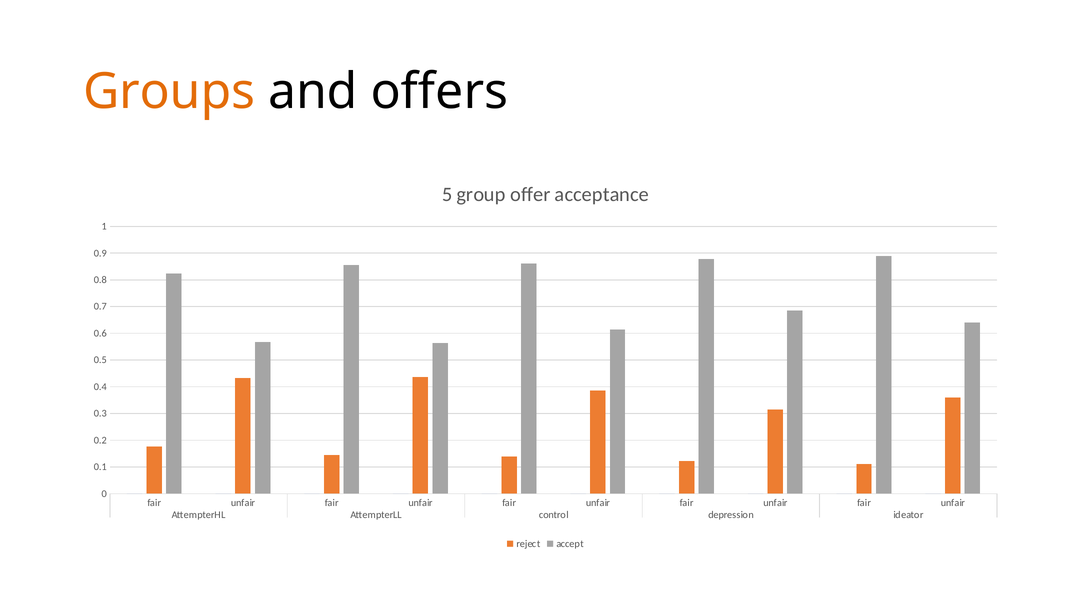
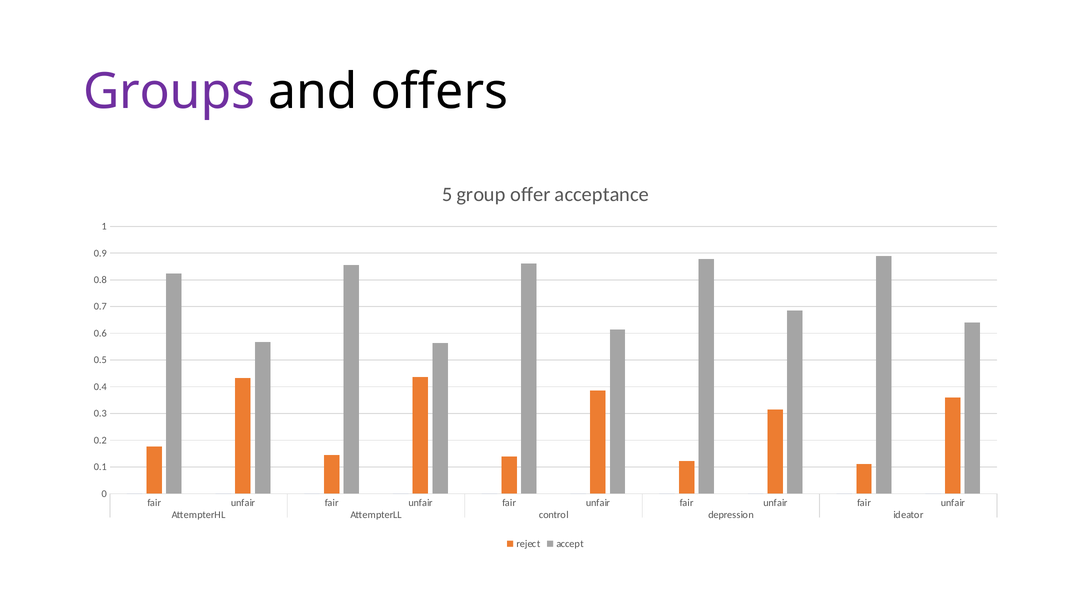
Groups colour: orange -> purple (169, 92)
